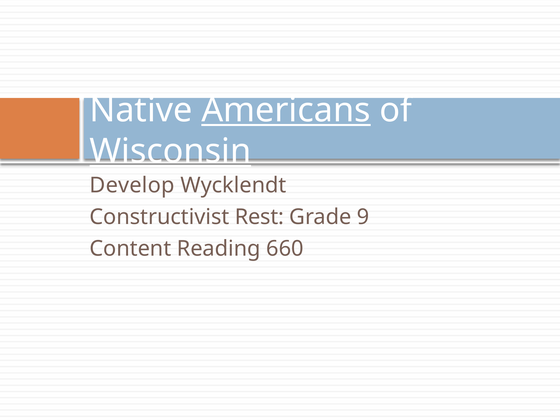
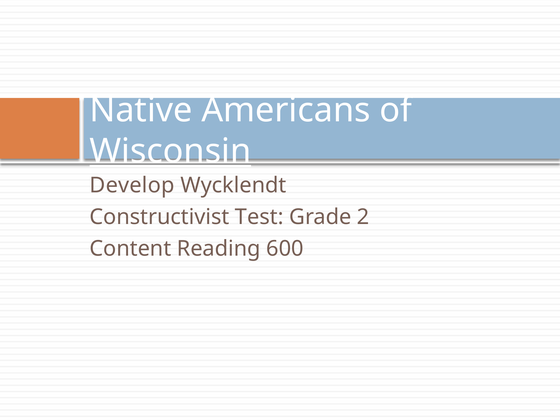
Americans underline: present -> none (286, 110)
Rest: Rest -> Test (259, 217)
9: 9 -> 2 (363, 217)
660: 660 -> 600 (285, 249)
